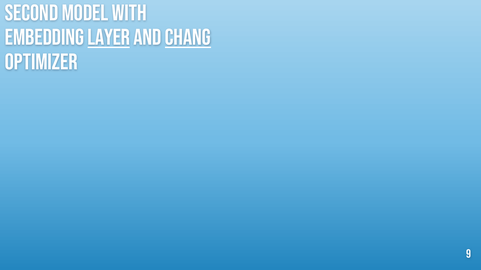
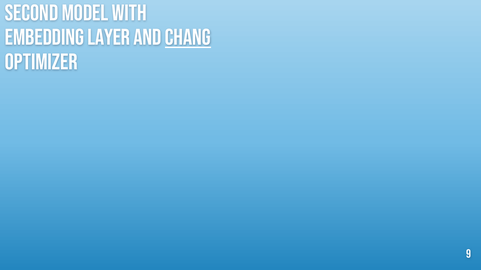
layer underline: present -> none (109, 38)
